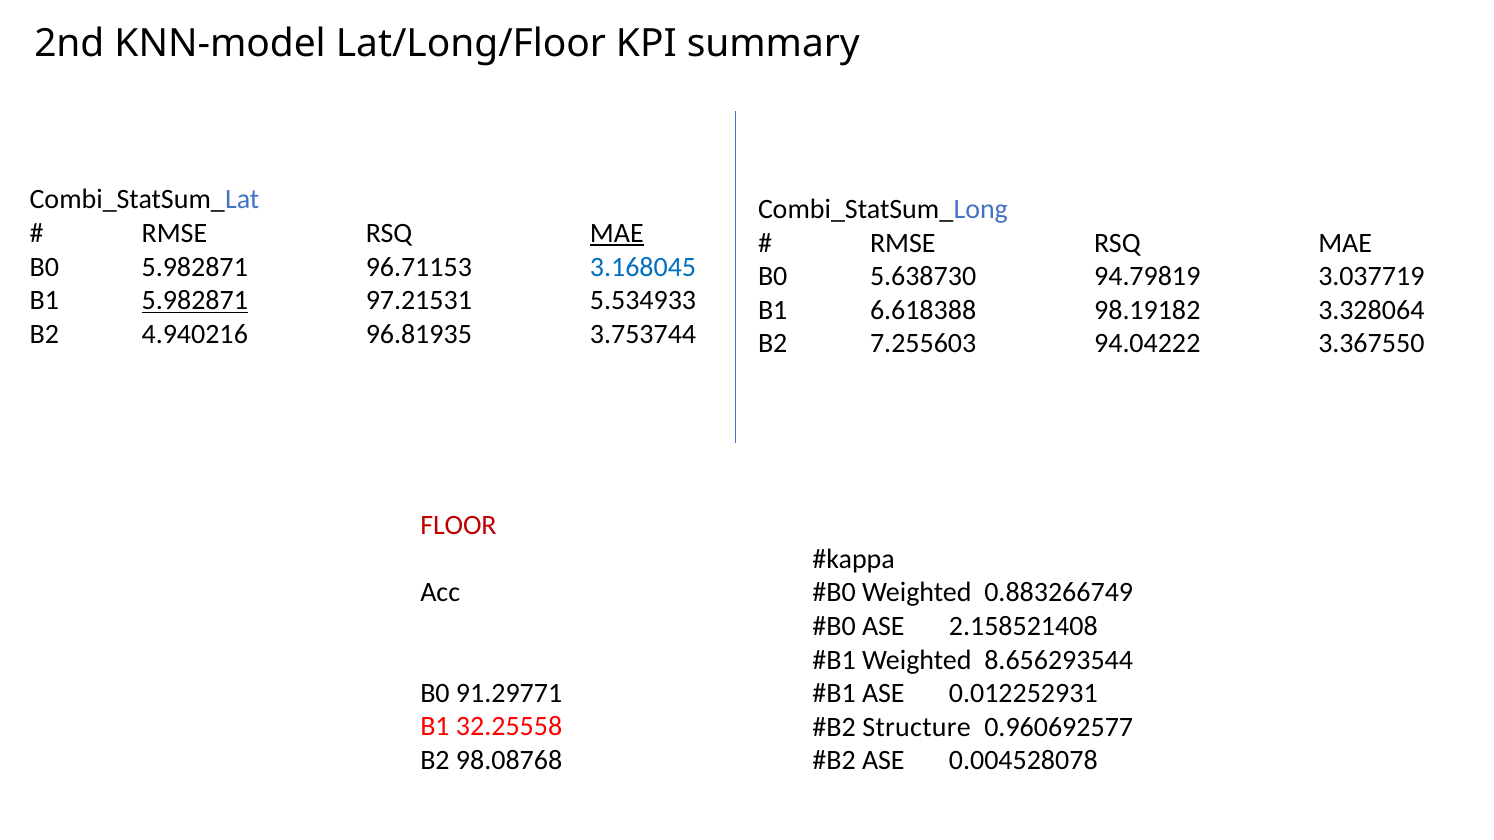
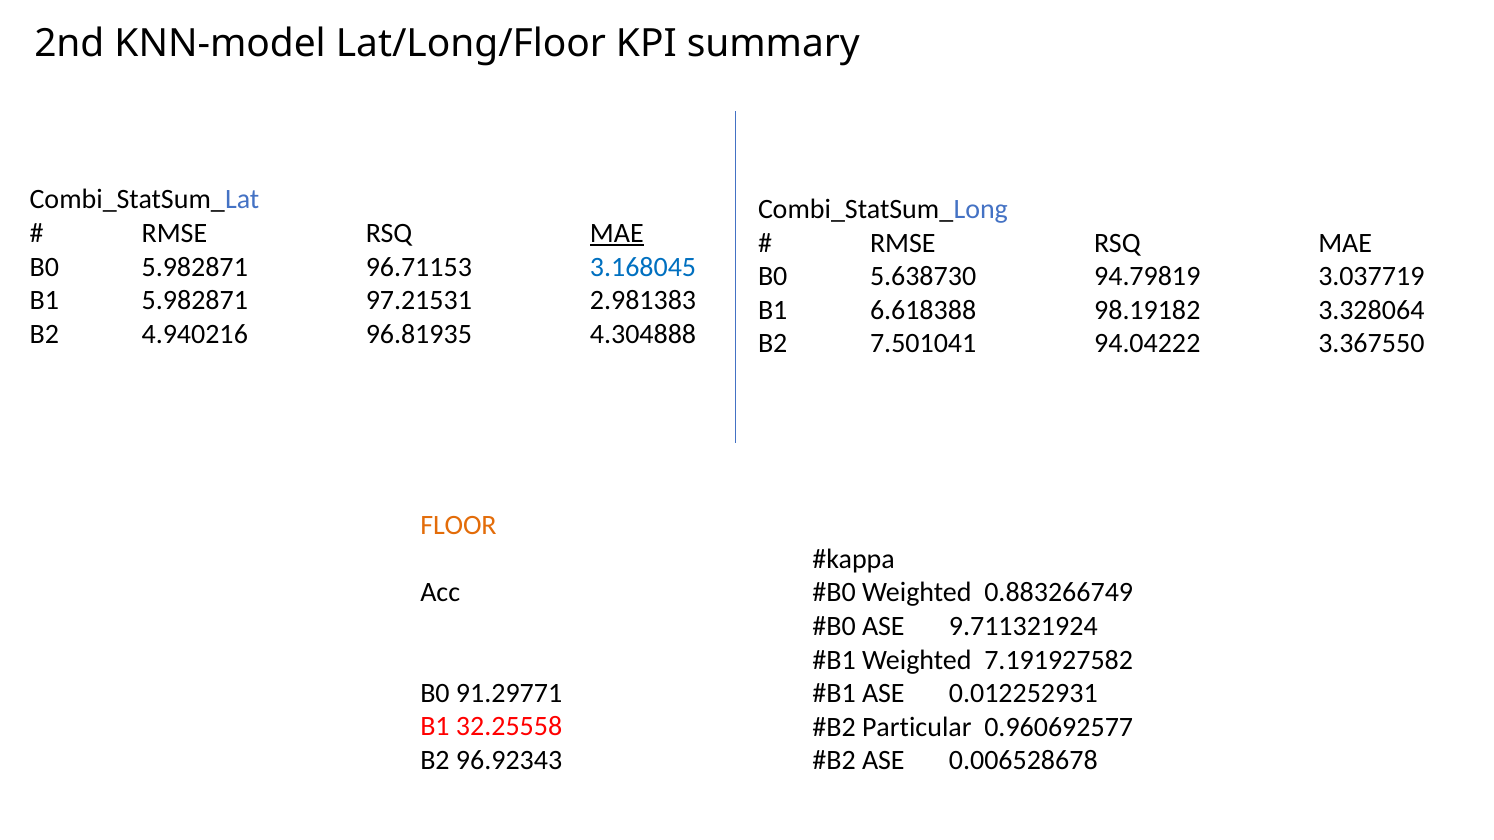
5.982871 underline: present -> none (195, 301)
5.534933: 5.534933 -> 2.981383 (643, 301)
3.753744: 3.753744 -> 4.304888 (643, 334)
7.255603: 7.255603 -> 7.501041 (923, 344)
FLOOR colour: red -> orange (458, 525)
2.158521408: 2.158521408 -> 9.711321924 (1023, 627)
8.656293544: 8.656293544 -> 7.191927582 (1059, 660)
Structure: Structure -> Particular (917, 727)
98.08768: 98.08768 -> 96.92343 (509, 761)
0.004528078: 0.004528078 -> 0.006528678 (1023, 761)
